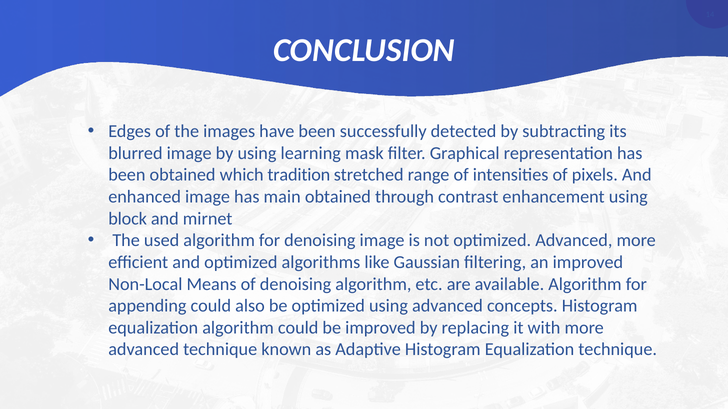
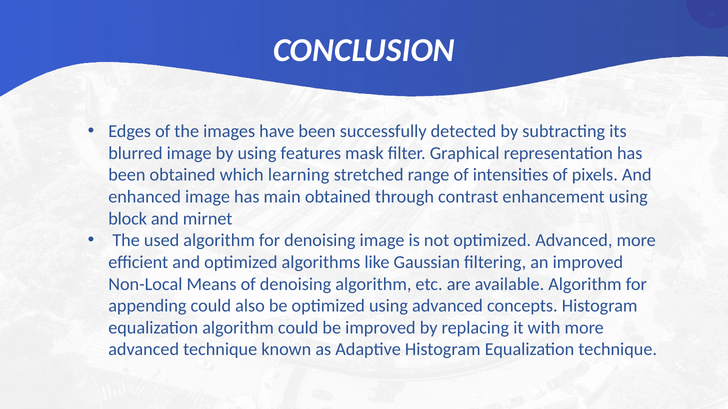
learning: learning -> features (311, 153)
tradition: tradition -> learning (299, 175)
